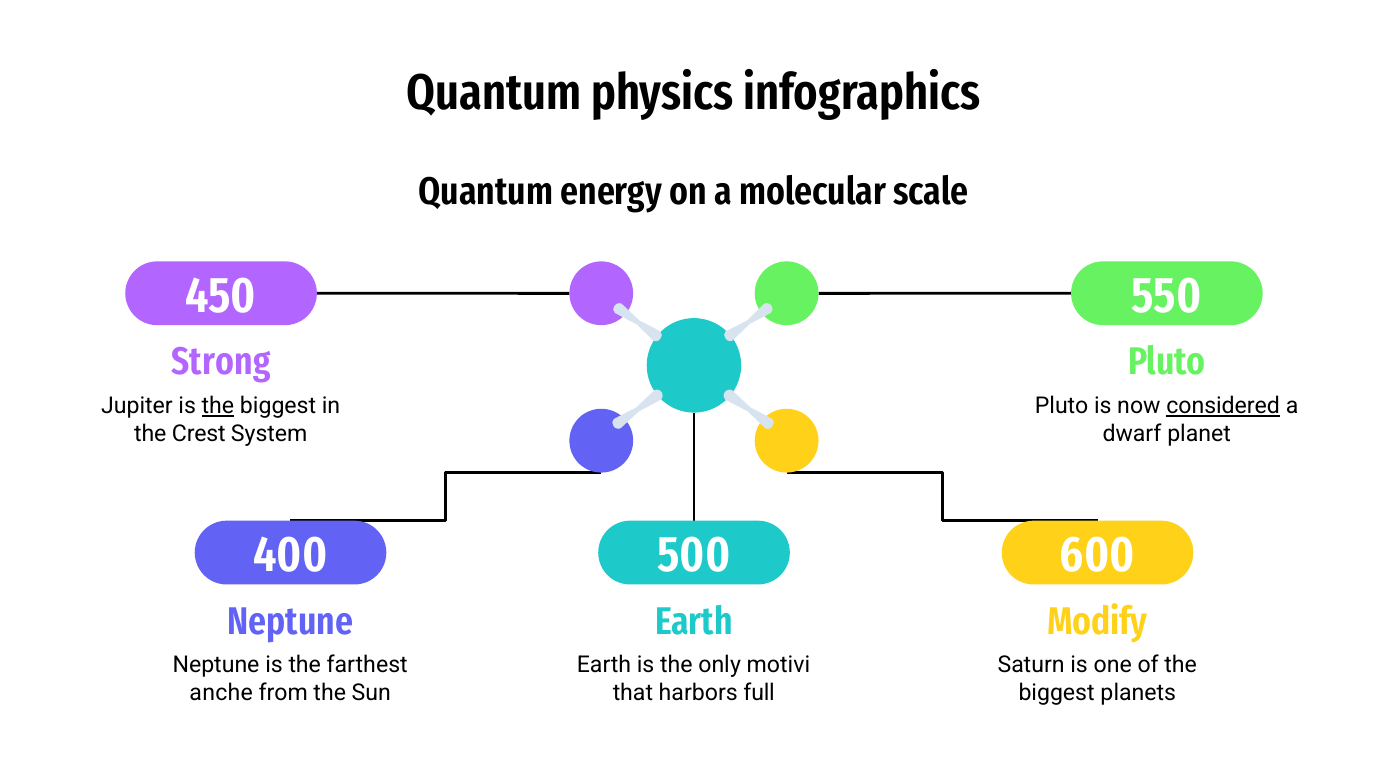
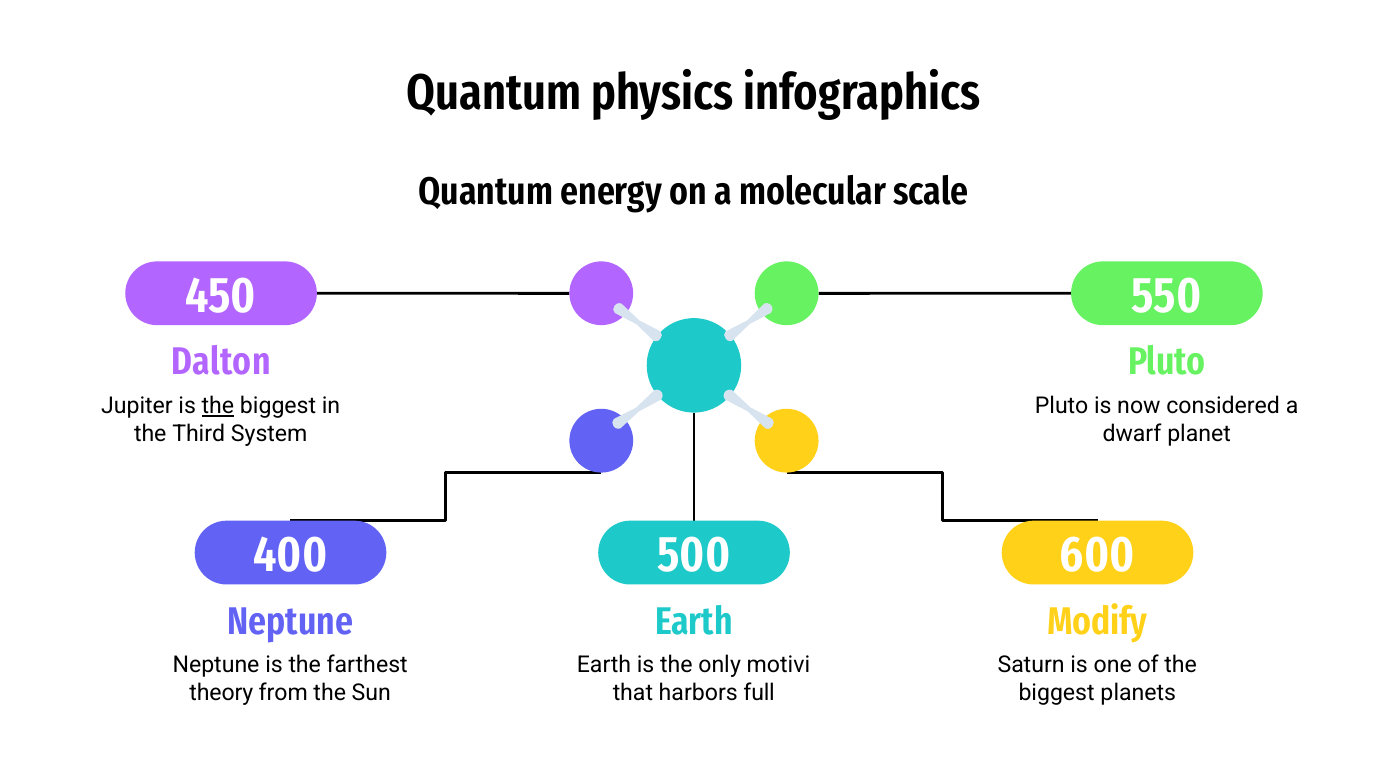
Strong: Strong -> Dalton (221, 362)
considered underline: present -> none (1223, 406)
Crest: Crest -> Third (199, 434)
anche: anche -> theory (221, 693)
